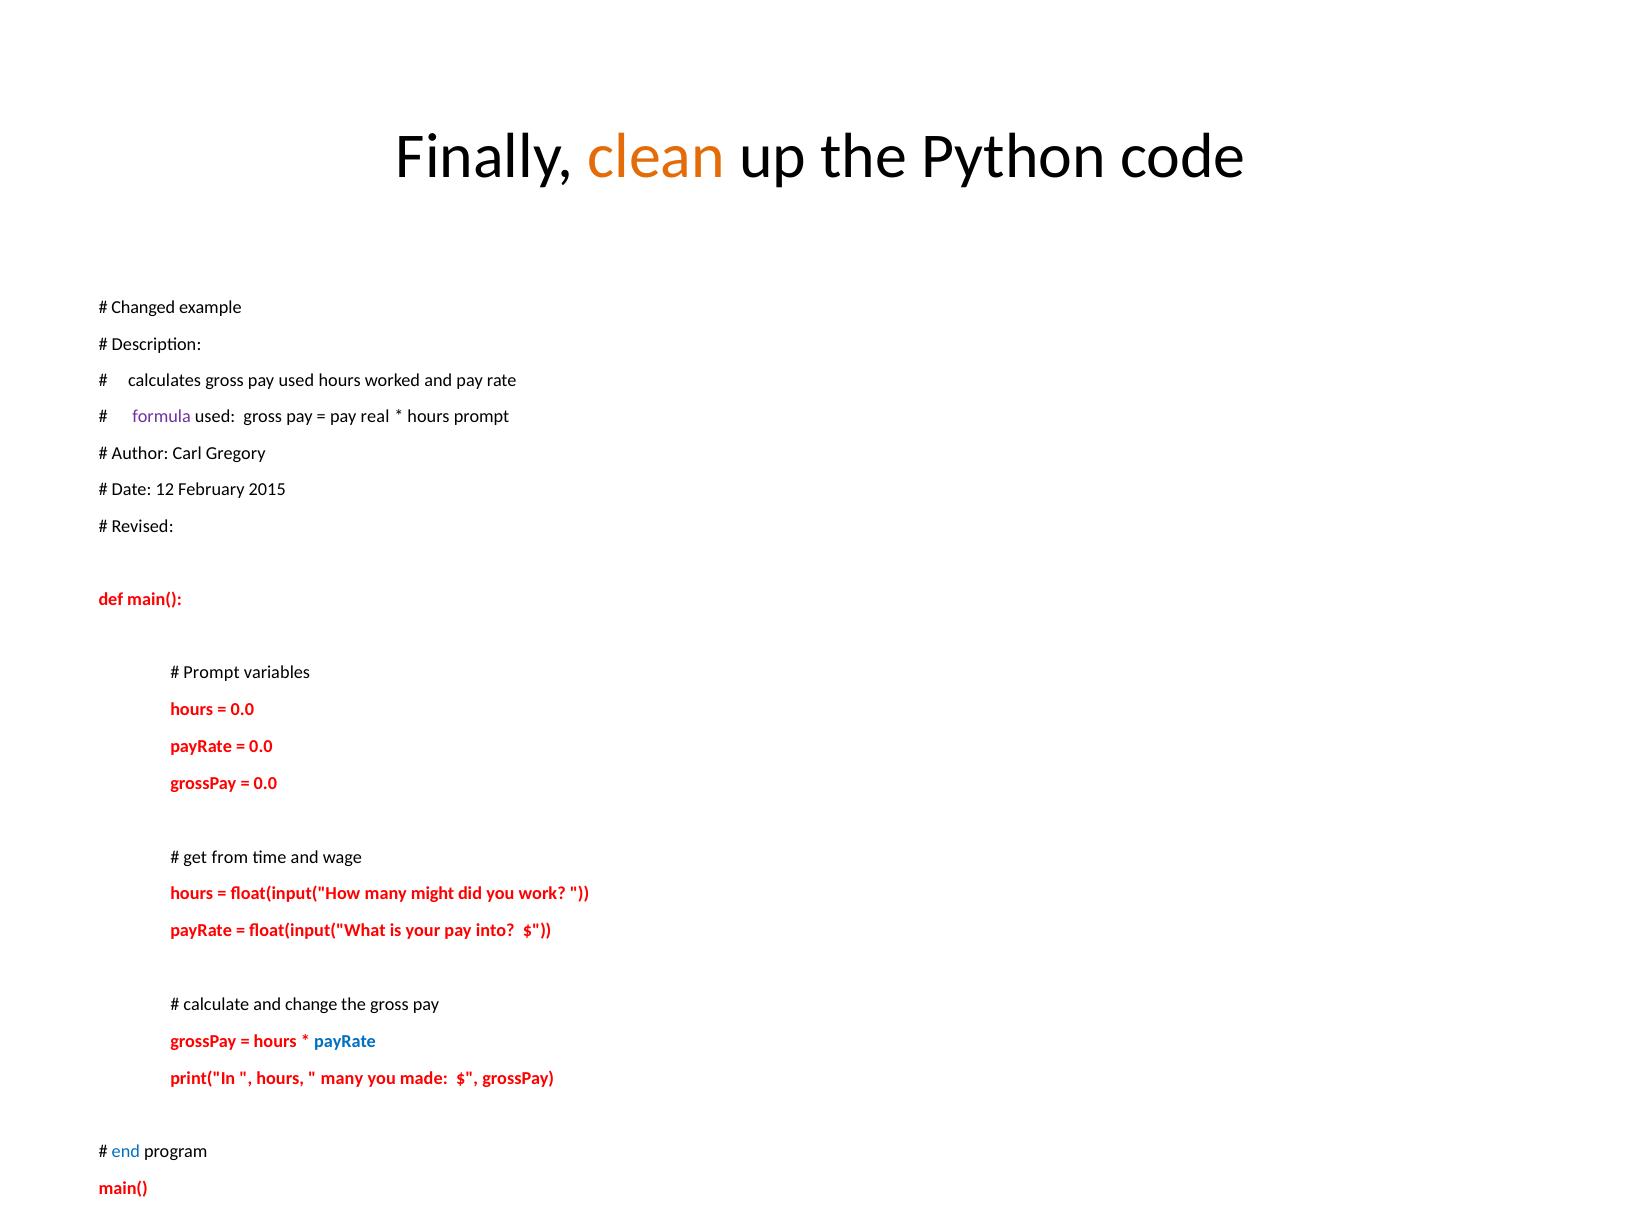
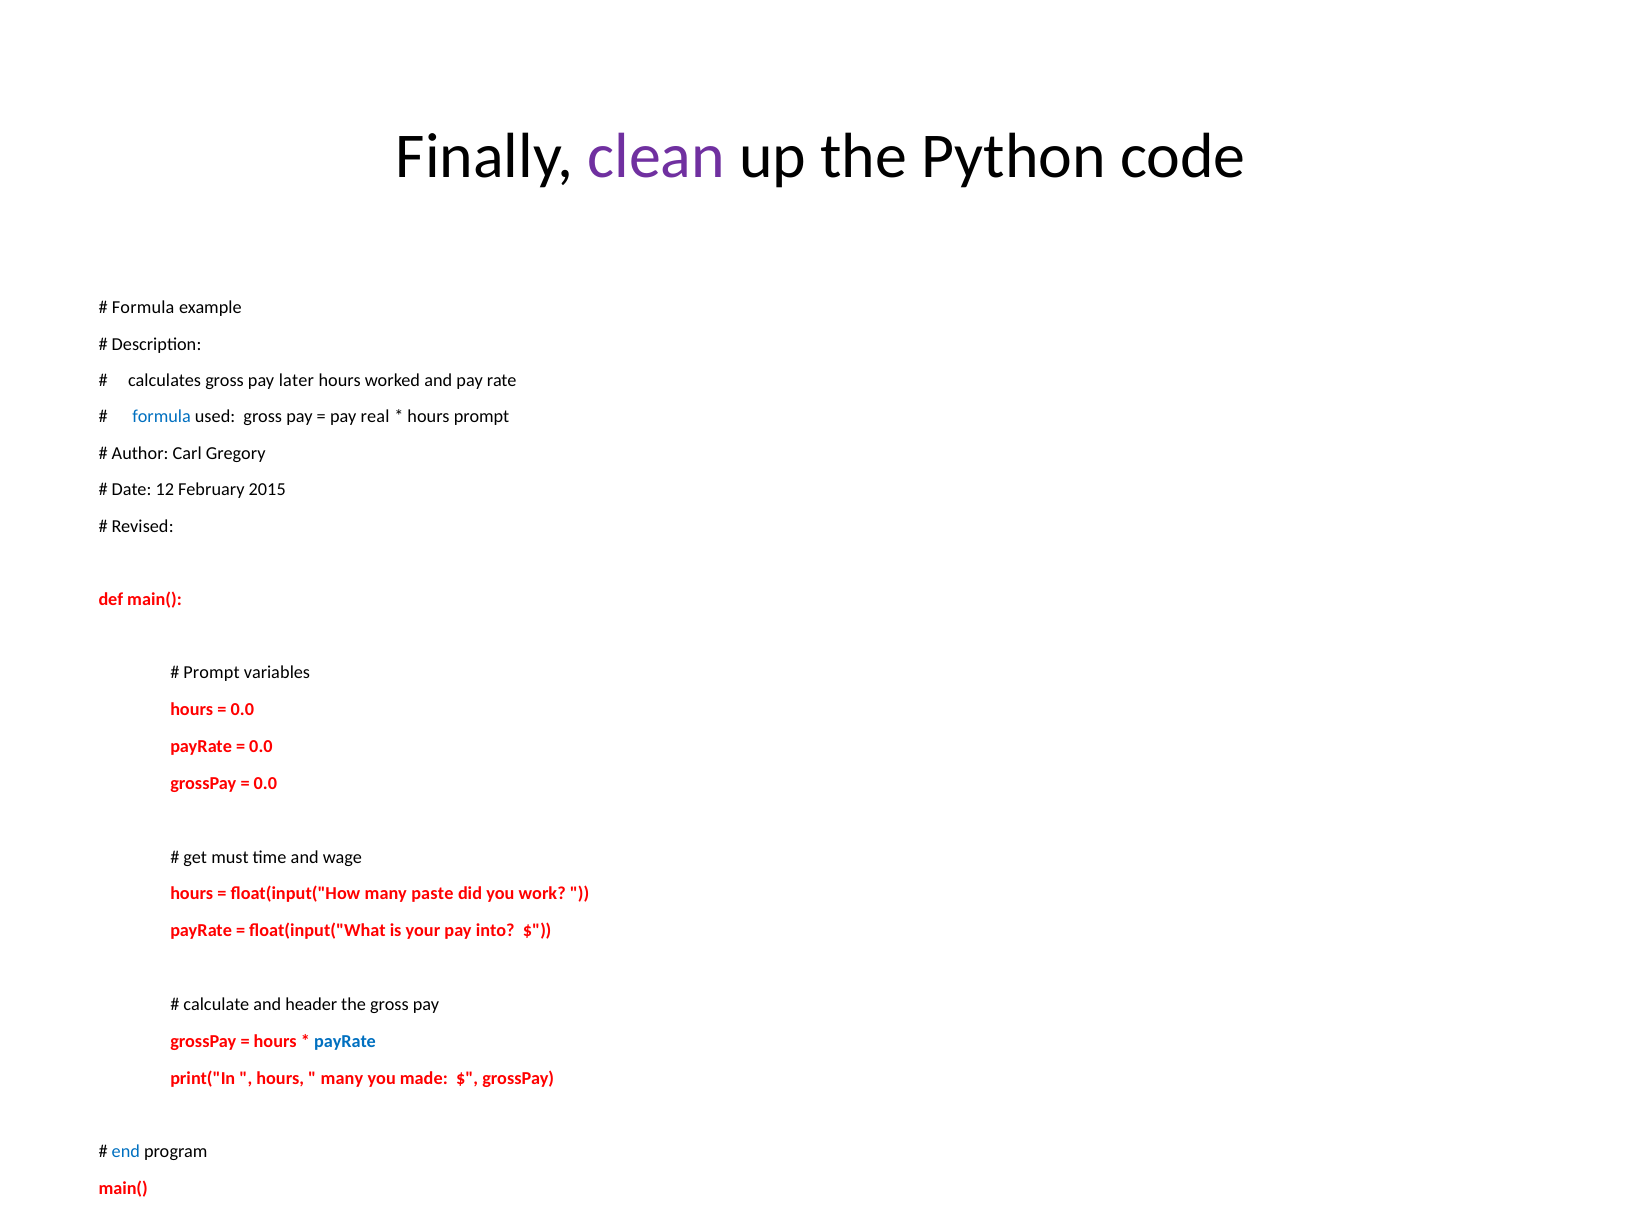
clean colour: orange -> purple (656, 156)
Changed: Changed -> Formula (143, 308)
pay used: used -> later (296, 381)
formula colour: purple -> blue (162, 417)
from: from -> must (230, 857)
might: might -> paste (432, 894)
change: change -> header (311, 1005)
